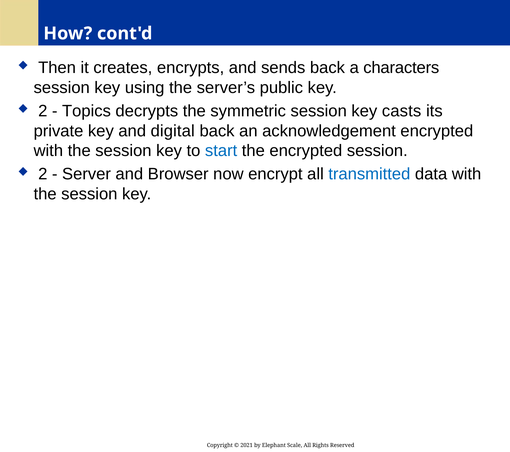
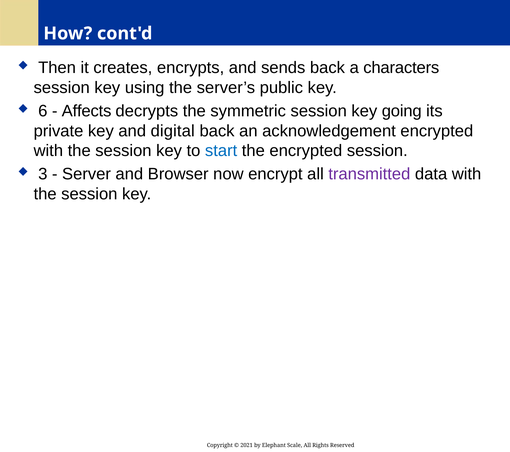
2: 2 -> 6 (43, 111)
Topics: Topics -> Affects (87, 111)
casts: casts -> going (402, 111)
2: 2 -> 3 (43, 174)
transmitted colour: blue -> purple (369, 174)
